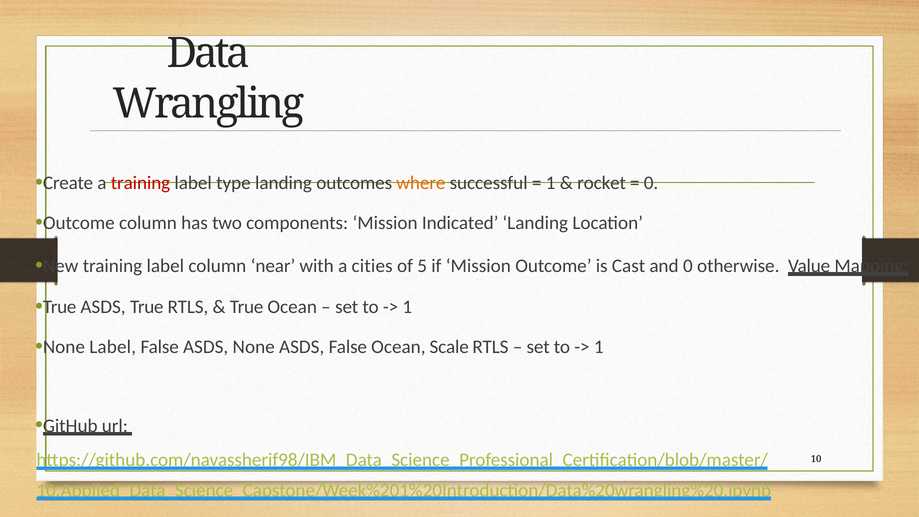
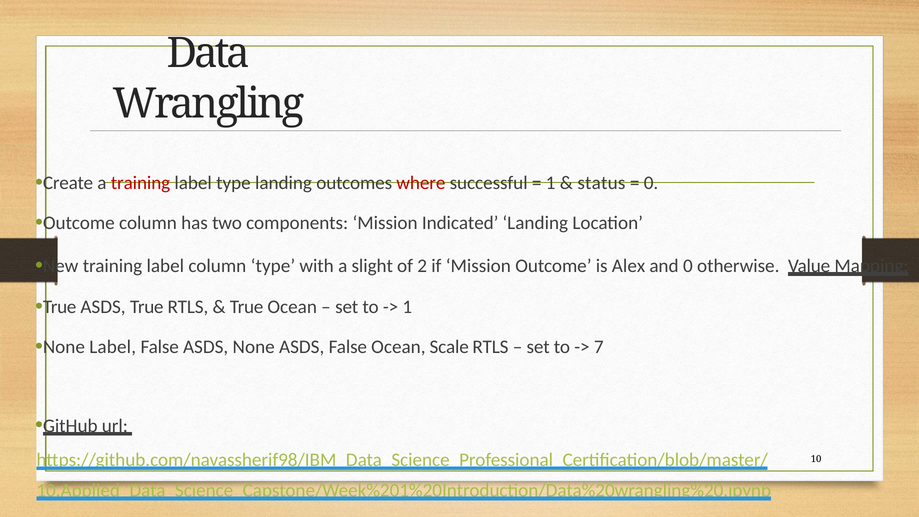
where colour: orange -> red (421, 183)
rocket: rocket -> status (601, 183)
column near: near -> type (273, 266)
cities: cities -> slight (372, 266)
5: 5 -> 2 (422, 266)
Cast: Cast -> Alex (629, 266)
1: 1 -> 7 (599, 347)
